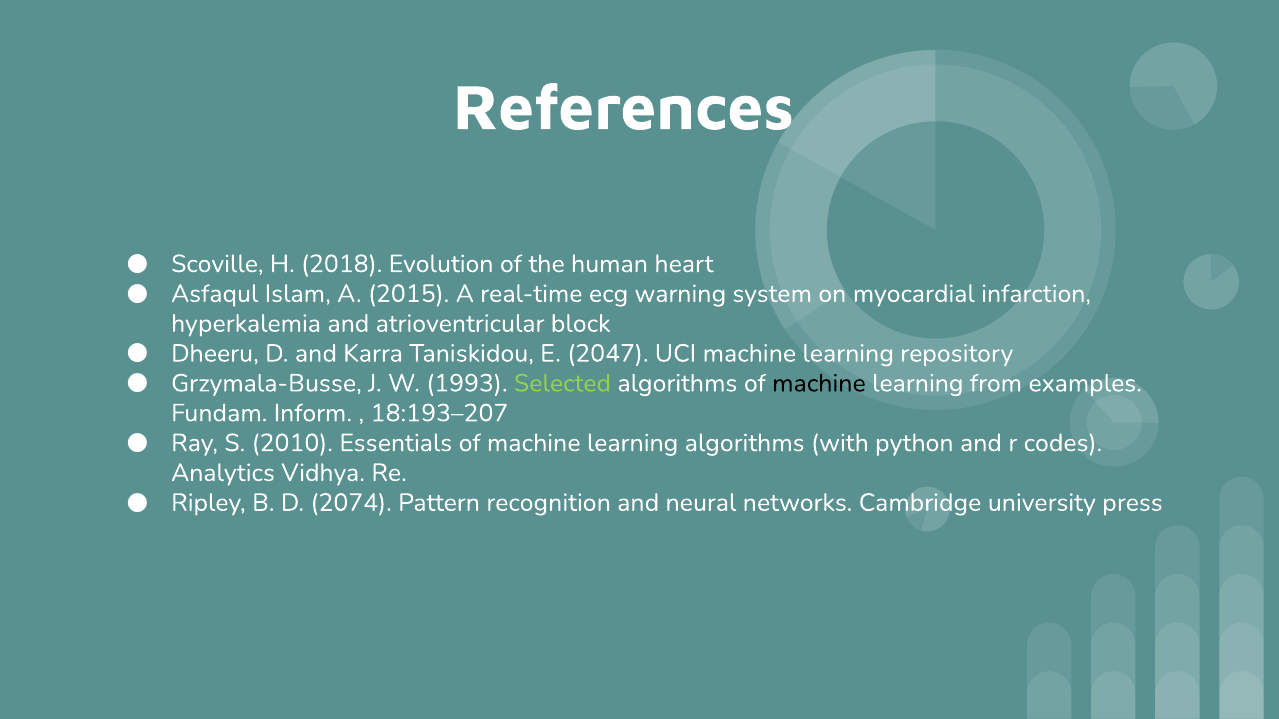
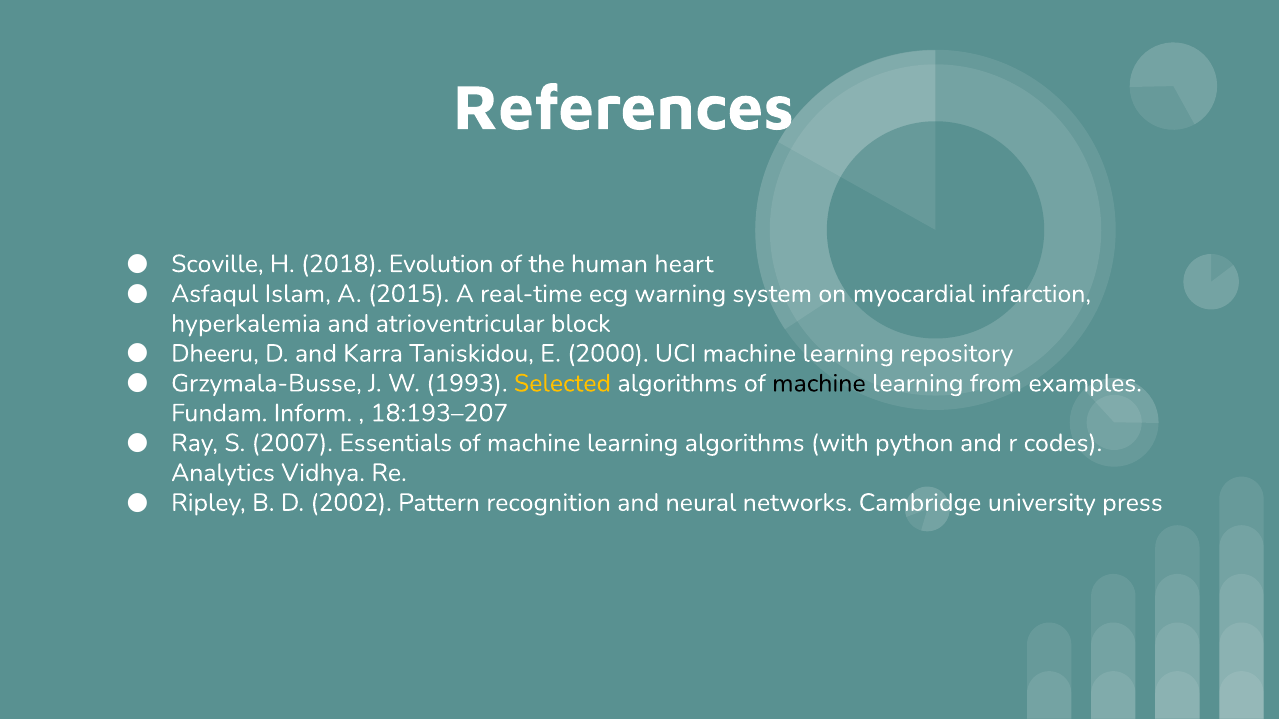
2047: 2047 -> 2000 (608, 354)
Selected colour: light green -> yellow (562, 383)
2010: 2010 -> 2007 (292, 443)
2074: 2074 -> 2002 (351, 503)
